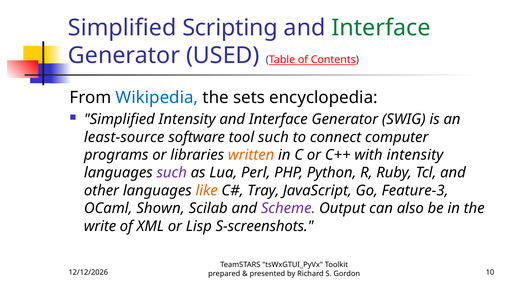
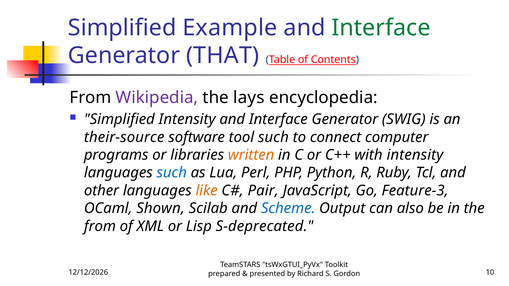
Scripting: Scripting -> Example (230, 28)
USED: USED -> THAT (223, 56)
Wikipedia colour: blue -> purple (157, 98)
sets: sets -> lays (249, 98)
least-source: least-source -> their-source (124, 137)
such colour: purple -> blue (172, 173)
Tray: Tray -> Pair (263, 191)
Scheme colour: purple -> blue (288, 209)
write: write -> from (100, 226)
S-screenshots: S-screenshots -> S-deprecated (264, 226)
